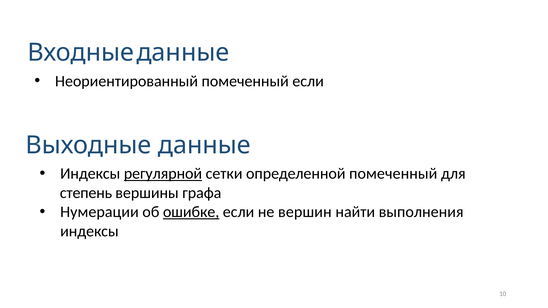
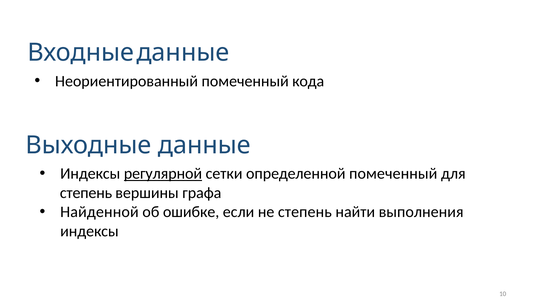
помеченный если: если -> кода (308, 81)
Нумерации: Нумерации -> Найденной (99, 212)
ошибке underline: present -> none (191, 212)
не вершин: вершин -> степень (305, 212)
